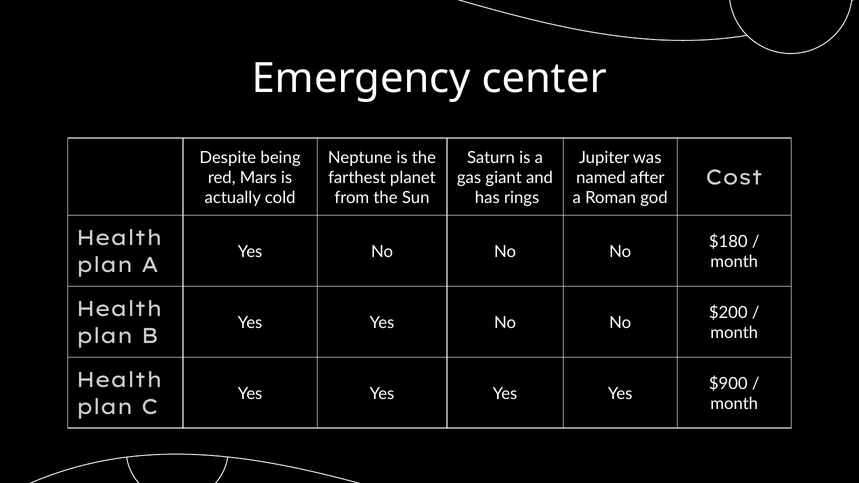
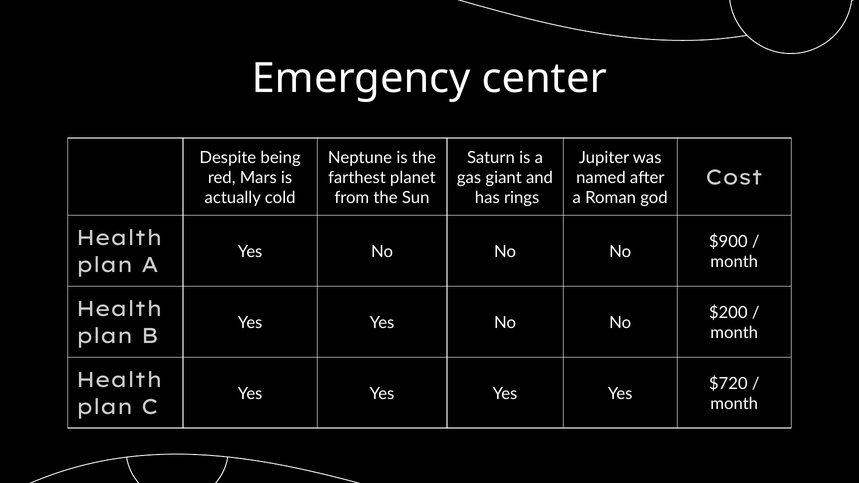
$180: $180 -> $900 (728, 242)
$900: $900 -> $720 (728, 384)
